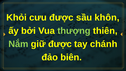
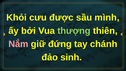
khôn: khôn -> mình (107, 18)
Nắm colour: light green -> pink (18, 44)
giữ được: được -> đứng (60, 44)
biên: biên -> sinh (71, 57)
